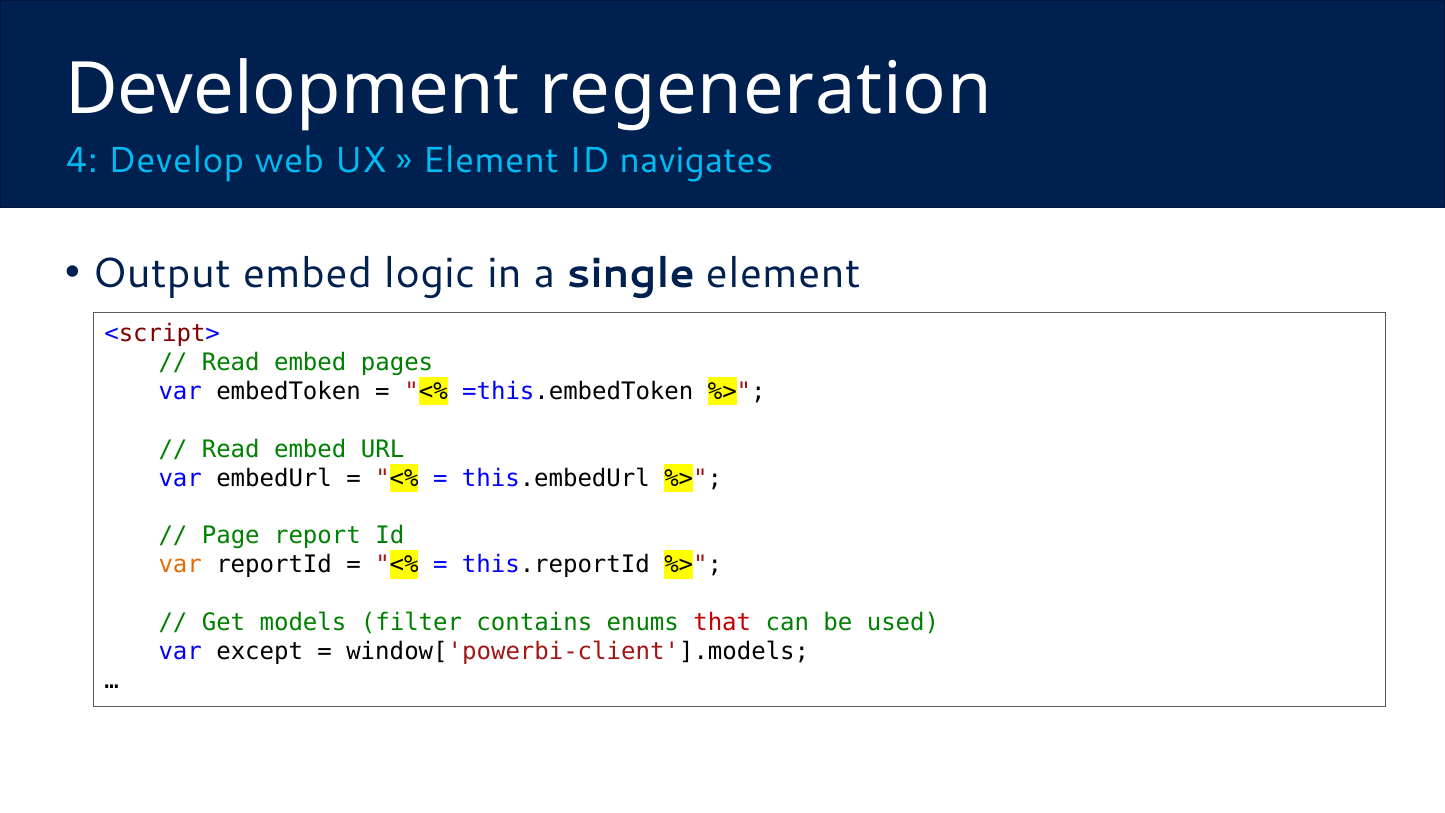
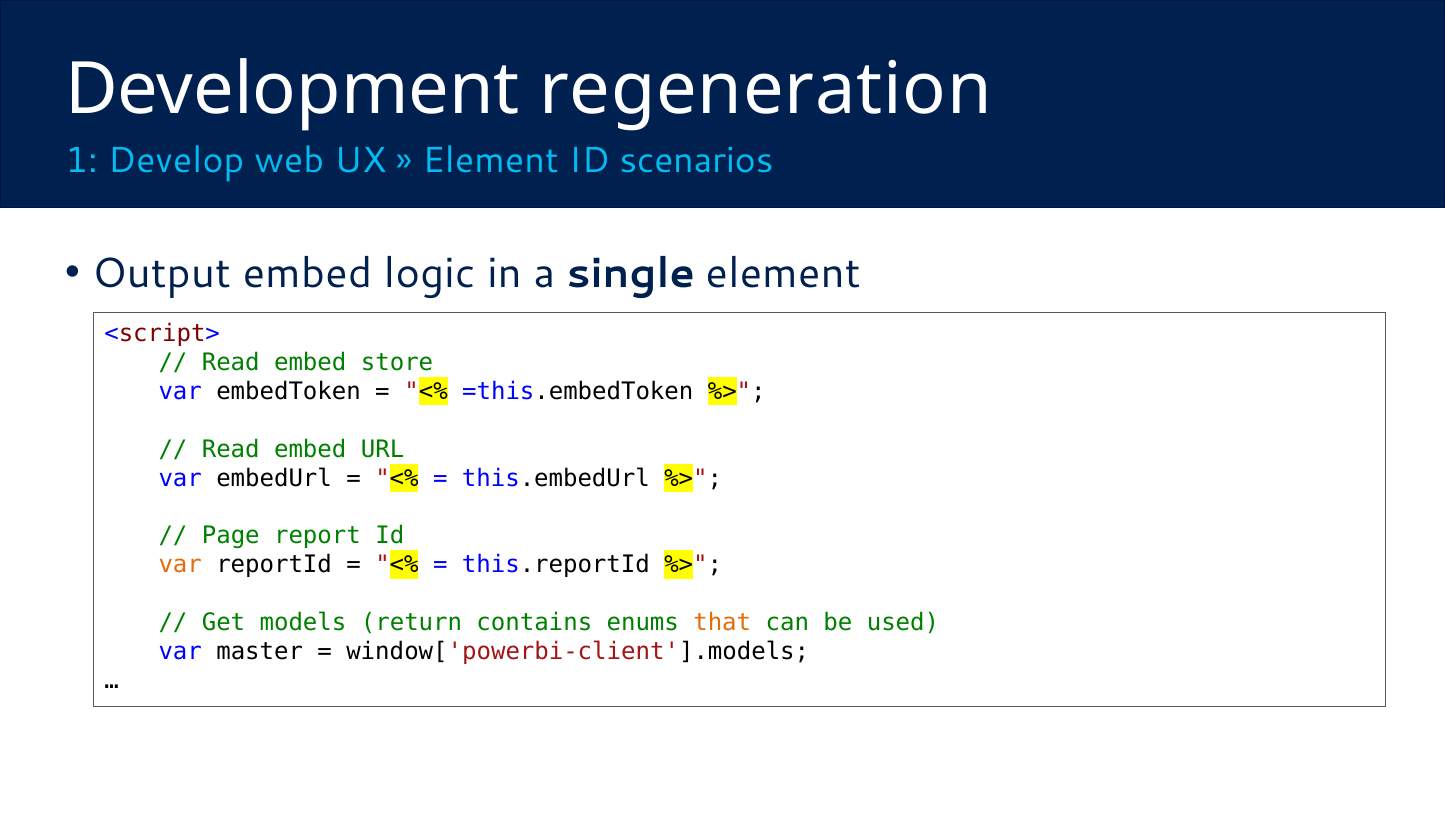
4: 4 -> 1 (81, 160)
navigates: navigates -> scenarios (696, 160)
pages: pages -> store (397, 363)
filter: filter -> return (412, 623)
that colour: red -> orange (722, 623)
except: except -> master (260, 651)
